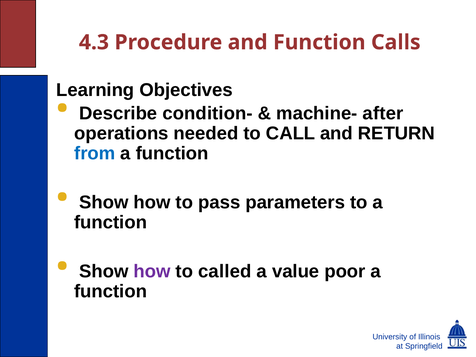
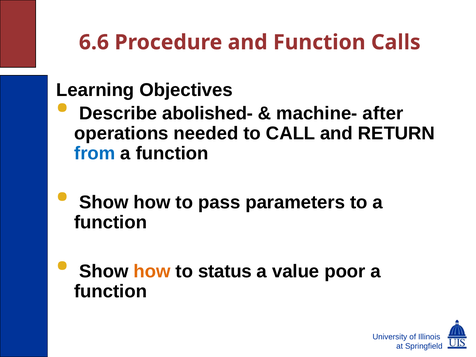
4.3: 4.3 -> 6.6 (94, 42)
condition-: condition- -> abolished- (208, 113)
how colour: purple -> orange (152, 271)
called: called -> status (225, 271)
